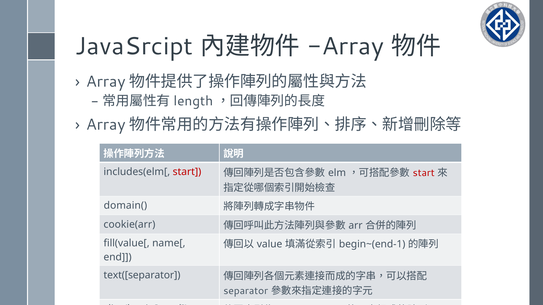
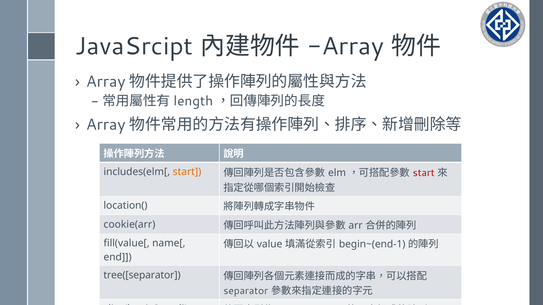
start colour: red -> orange (187, 172)
domain(: domain( -> location( (126, 206)
text([separator: text([separator -> tree([separator (142, 275)
